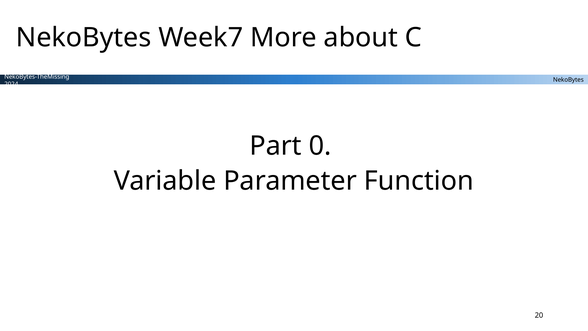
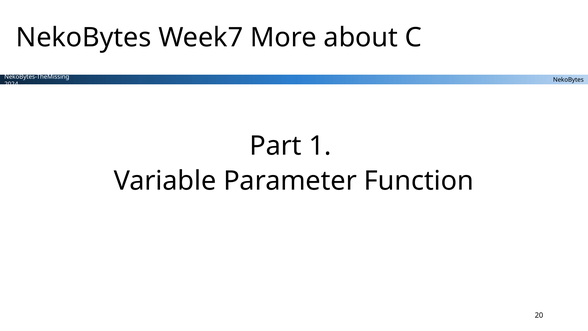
0: 0 -> 1 (320, 146)
